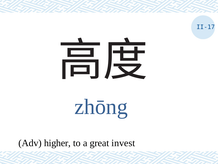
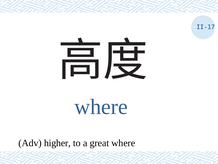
zhōng: zhōng -> where (101, 107)
great invest: invest -> where (123, 143)
